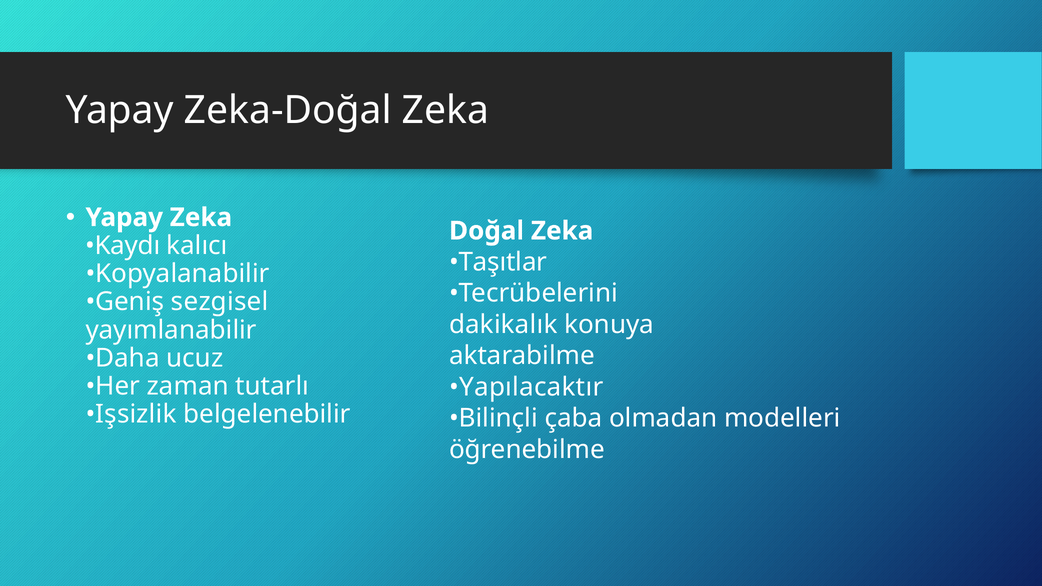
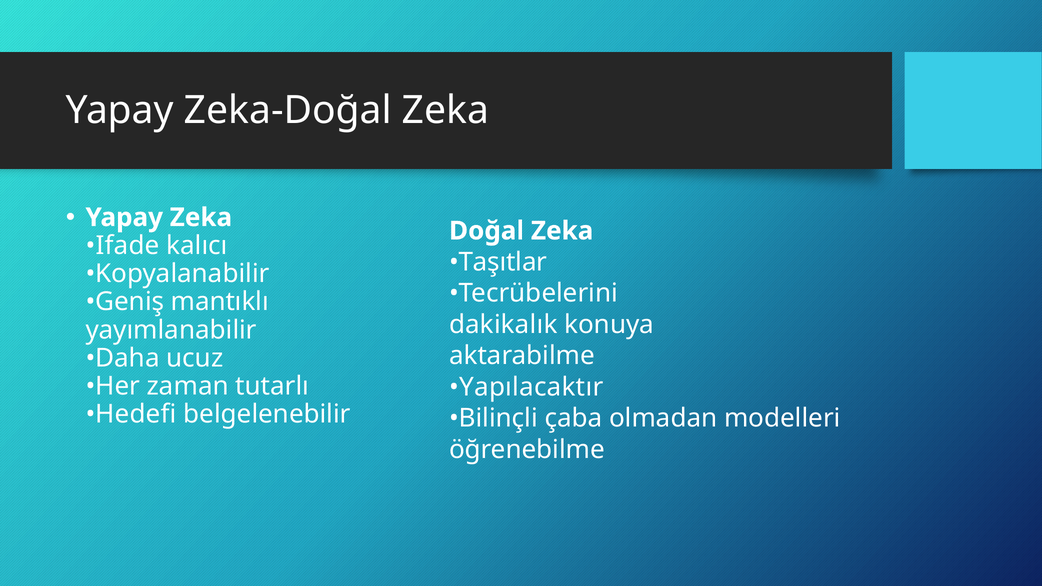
Kaydı: Kaydı -> Ifade (122, 246)
sezgisel: sezgisel -> mantıklı (220, 302)
Işsizlik: Işsizlik -> Hedefi (131, 414)
